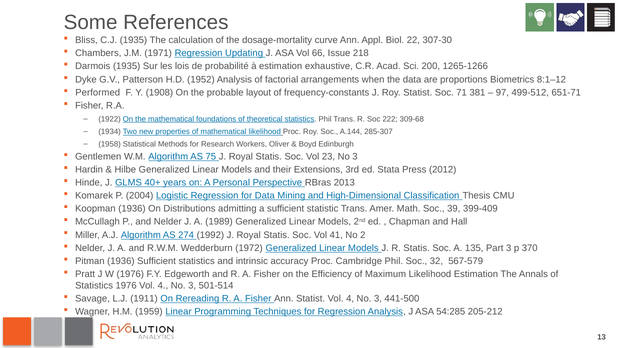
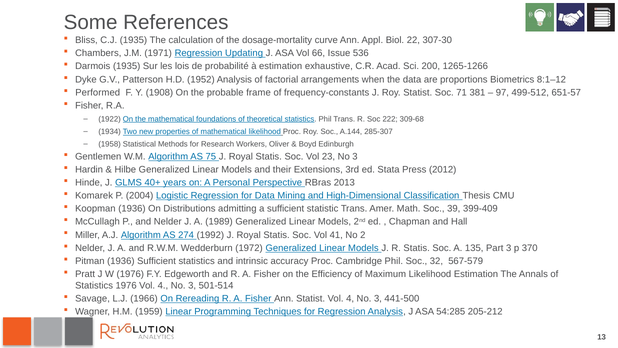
218: 218 -> 536 (361, 53)
layout: layout -> frame (259, 92)
651-71: 651-71 -> 651-57 (566, 92)
1911: 1911 -> 1966 (144, 298)
